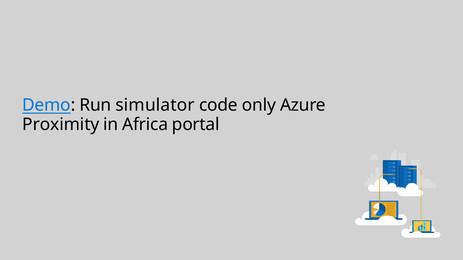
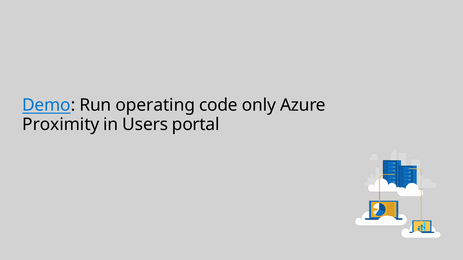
simulator: simulator -> operating (155, 105)
Africa: Africa -> Users (145, 125)
